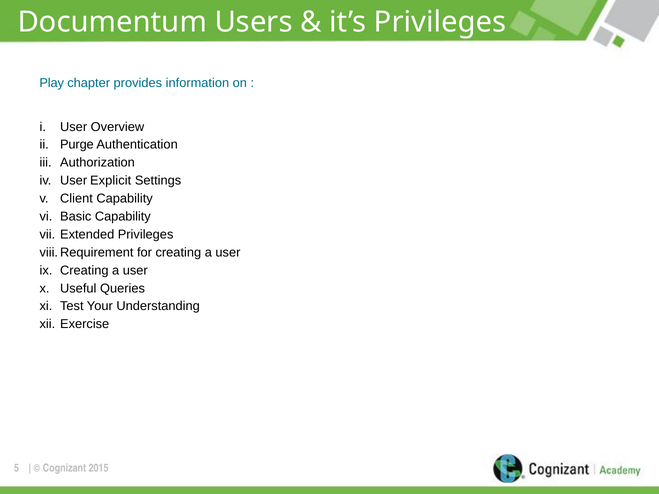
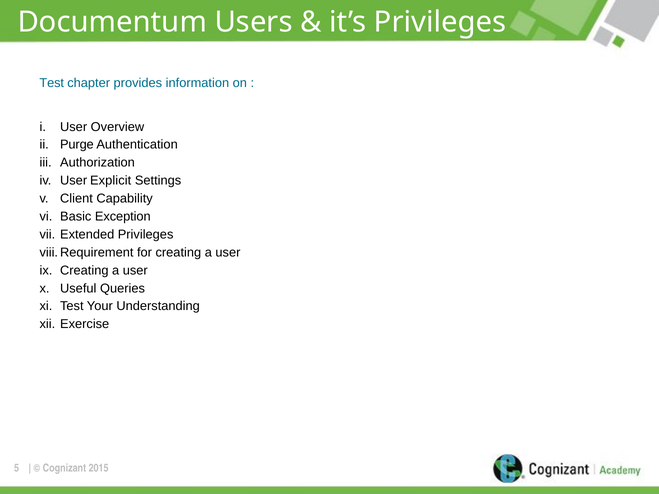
Play: Play -> Test (52, 83)
Basic Capability: Capability -> Exception (123, 217)
